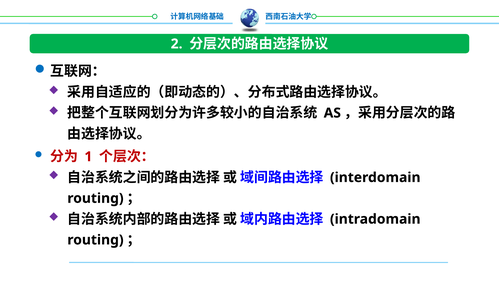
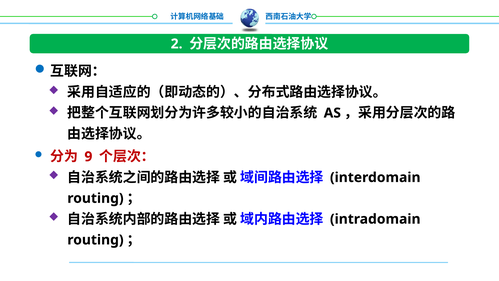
1: 1 -> 9 (88, 156)
